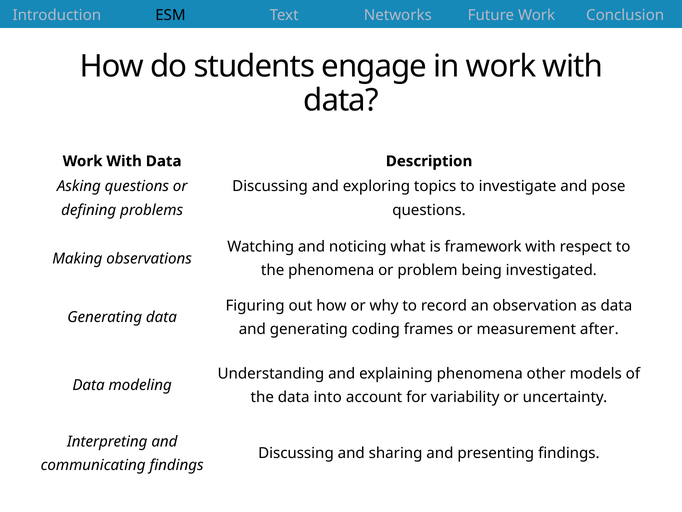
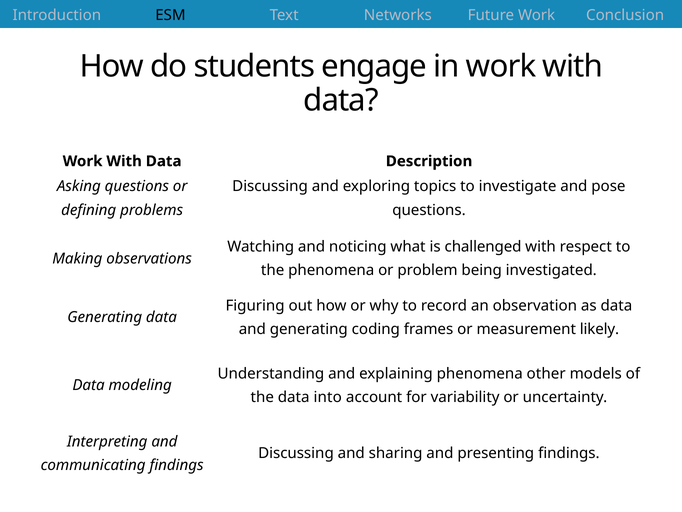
framework: framework -> challenged (483, 246)
after: after -> likely (599, 329)
